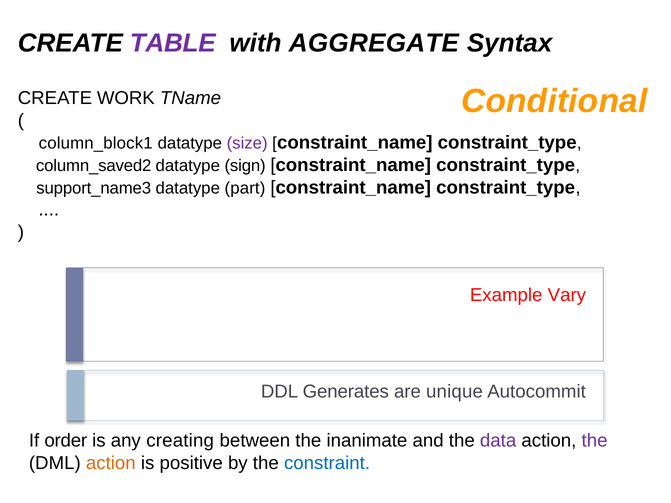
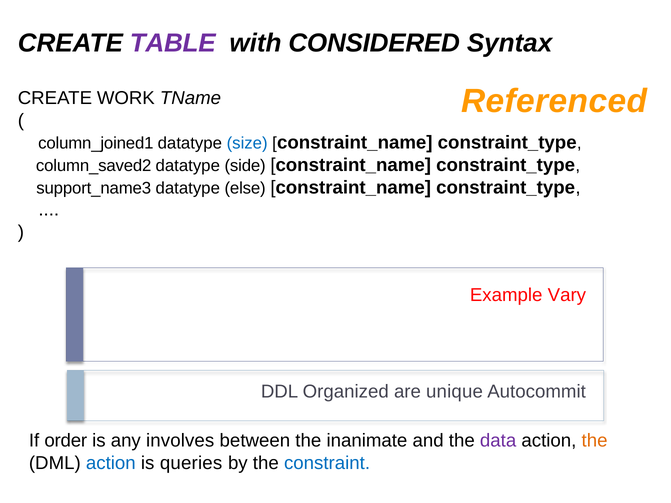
AGGREGATE: AGGREGATE -> CONSIDERED (374, 43)
Conditional: Conditional -> Referenced (554, 101)
column_block1: column_block1 -> column_joined1 (96, 143)
size colour: purple -> blue (247, 143)
sign: sign -> side (245, 166)
part: part -> else (245, 188)
Generates: Generates -> Organized (346, 392)
creating: creating -> involves (180, 441)
the colour: purple -> orange (595, 441)
action colour: orange -> blue (111, 463)
positive: positive -> queries (191, 463)
